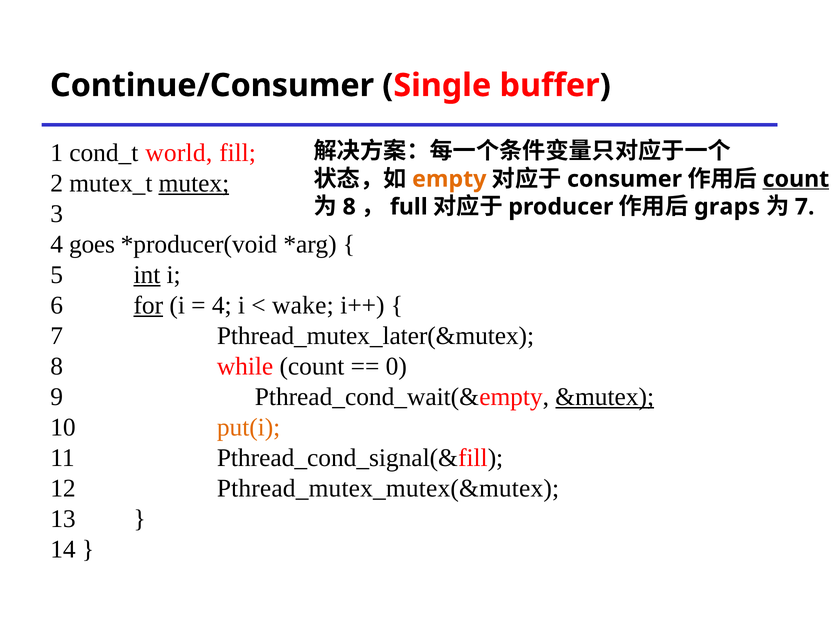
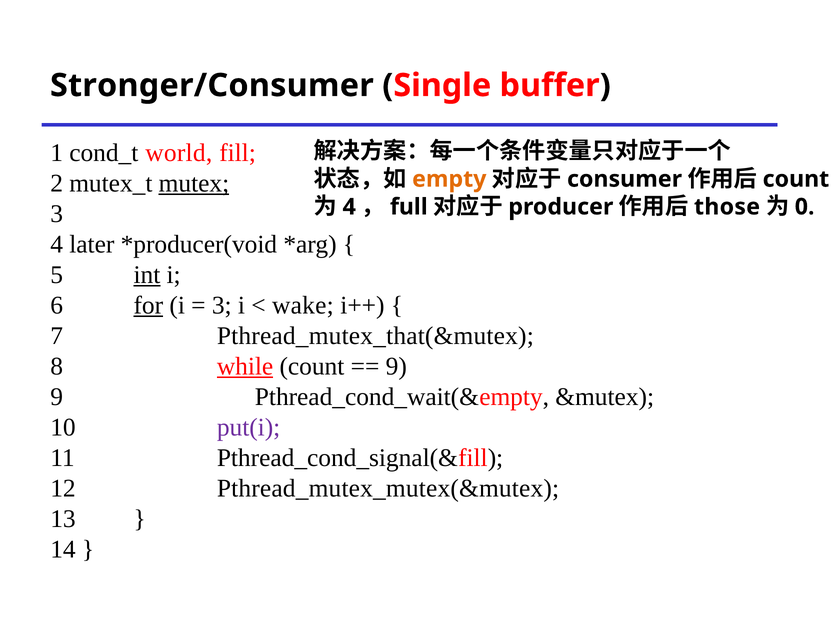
Continue/Consumer: Continue/Consumer -> Stronger/Consumer (212, 86)
count underline: present -> none (796, 179)
8: 8 -> 4 (349, 207)
graps: graps -> those (727, 207)
7: 7 -> 0 (805, 207)
goes: goes -> later (92, 245)
4: 4 -> 3 (222, 306)
Pthread_mutex_later(&mutex: Pthread_mutex_later(&mutex -> Pthread_mutex_that(&mutex (375, 336)
while underline: none -> present (245, 367)
0: 0 -> 9 (396, 367)
&mutex underline: present -> none (605, 397)
put(i colour: orange -> purple (249, 428)
